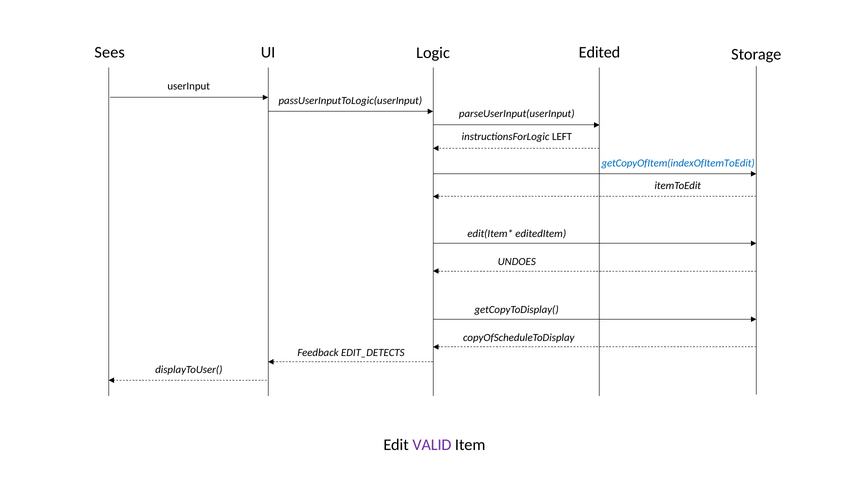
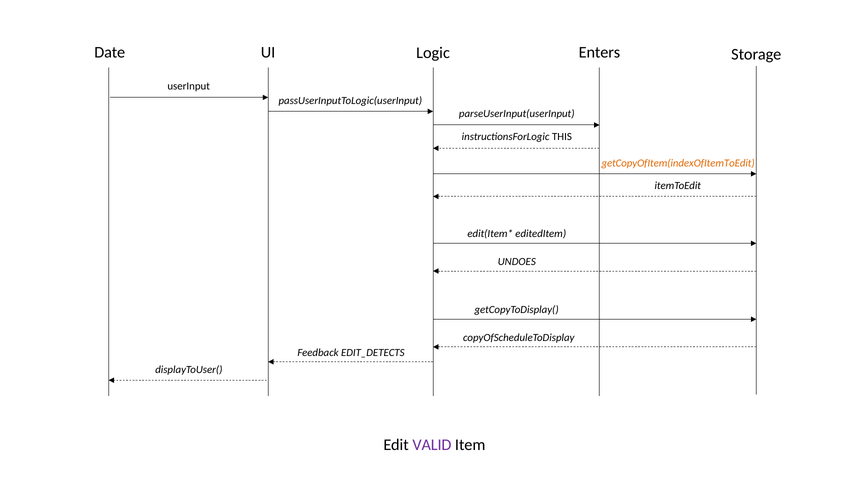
Sees: Sees -> Date (110, 52)
Edited: Edited -> Enters (599, 52)
LEFT: LEFT -> THIS (562, 137)
getCopyOfItem(indexOfItemToEdit colour: blue -> orange (678, 163)
